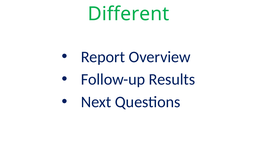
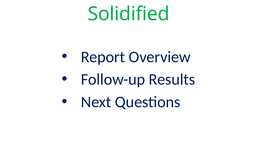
Different: Different -> Solidified (129, 14)
